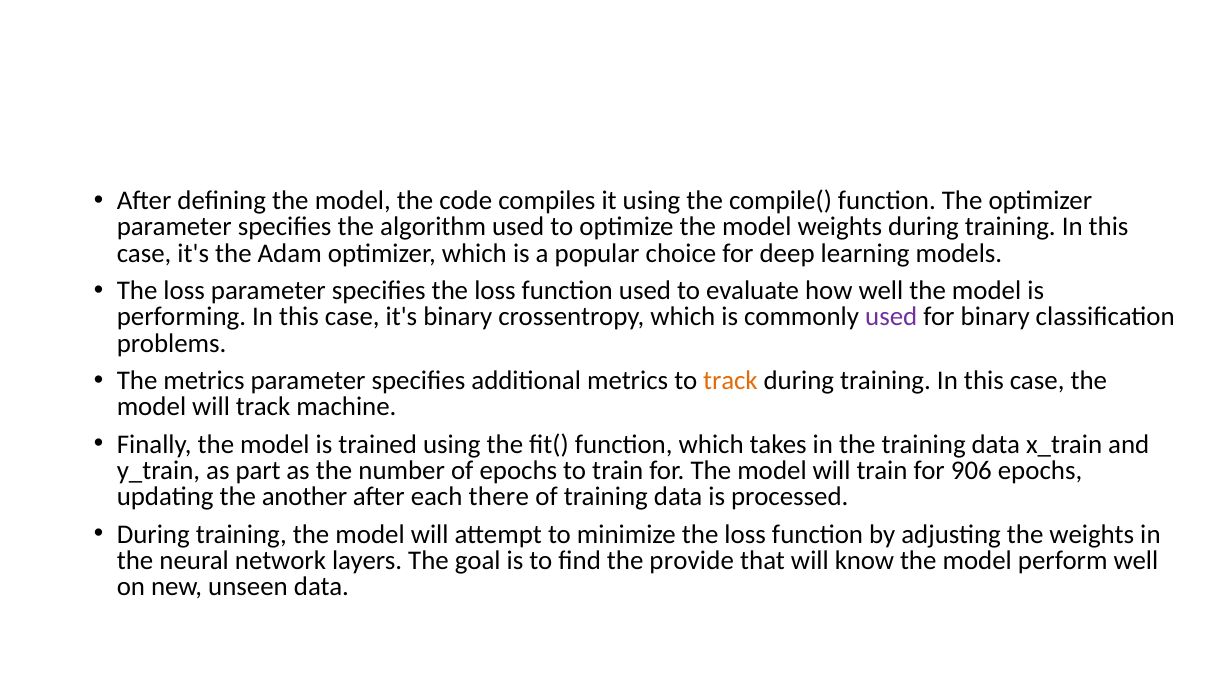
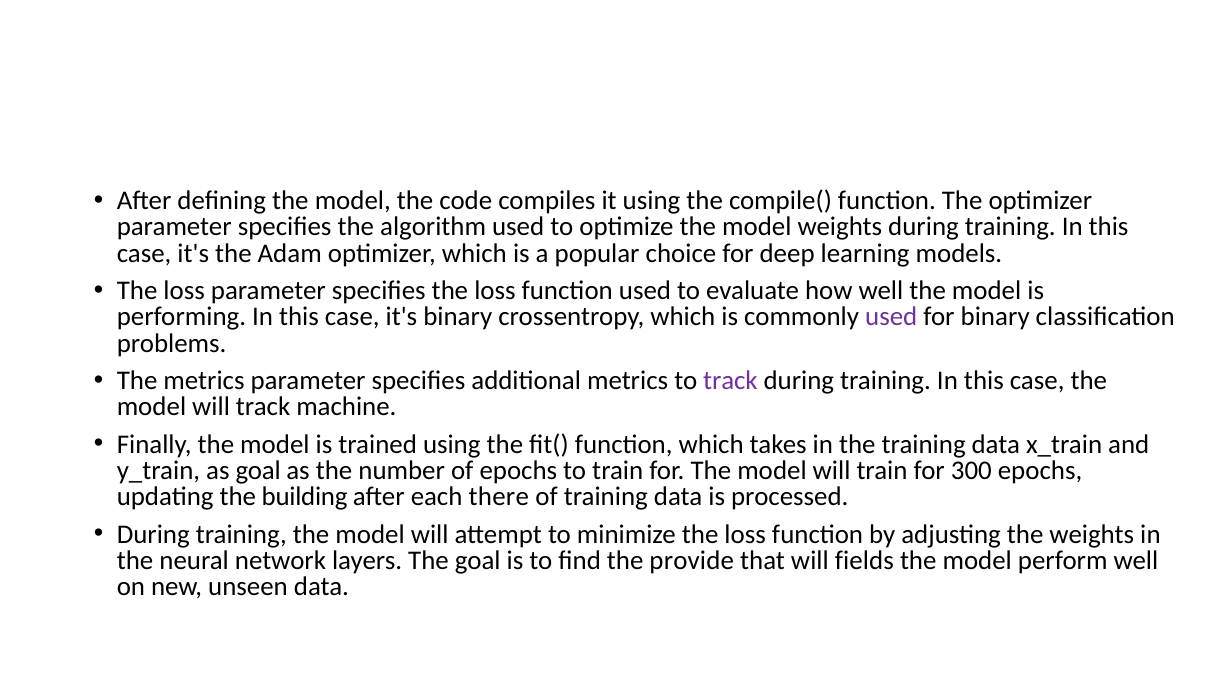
track colour: orange -> purple (730, 381)
as part: part -> goal (258, 471)
906: 906 -> 300 (971, 471)
another: another -> building (305, 497)
know: know -> fields (864, 561)
